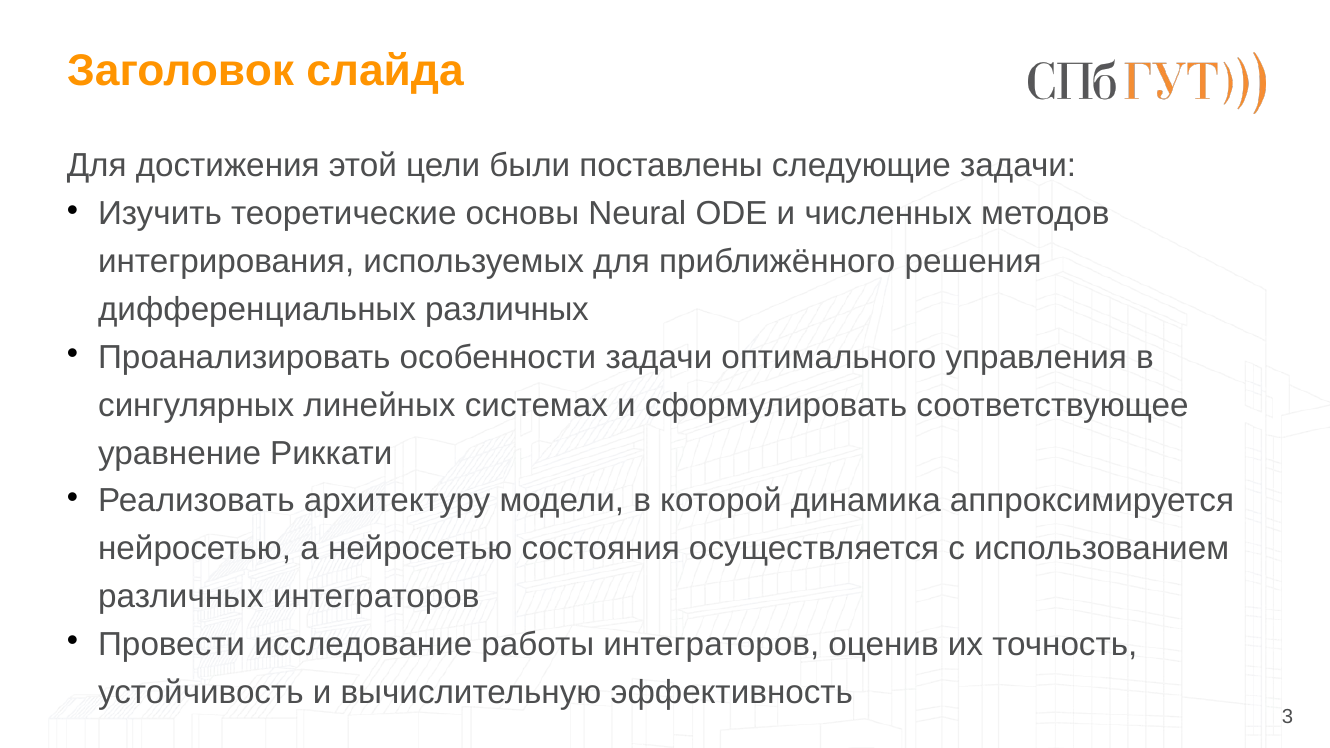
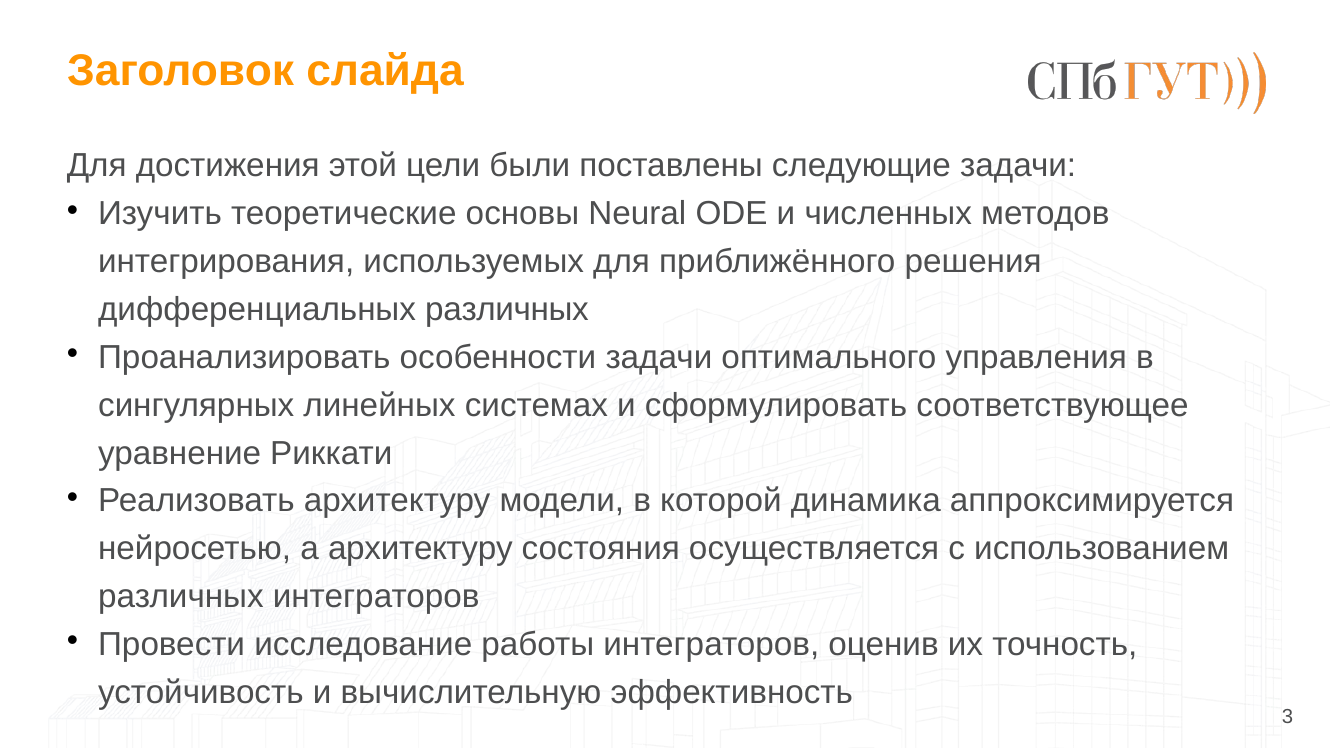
а нейросетью: нейросетью -> архитектуру (420, 549)
